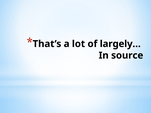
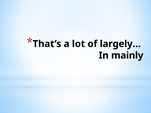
source: source -> mainly (127, 56)
